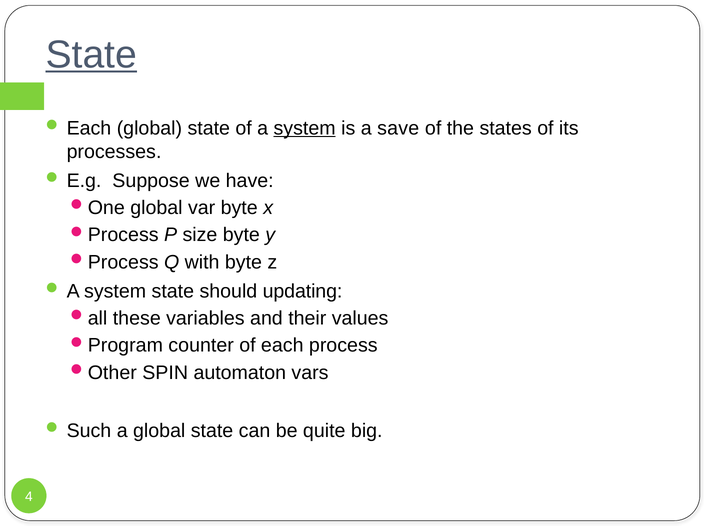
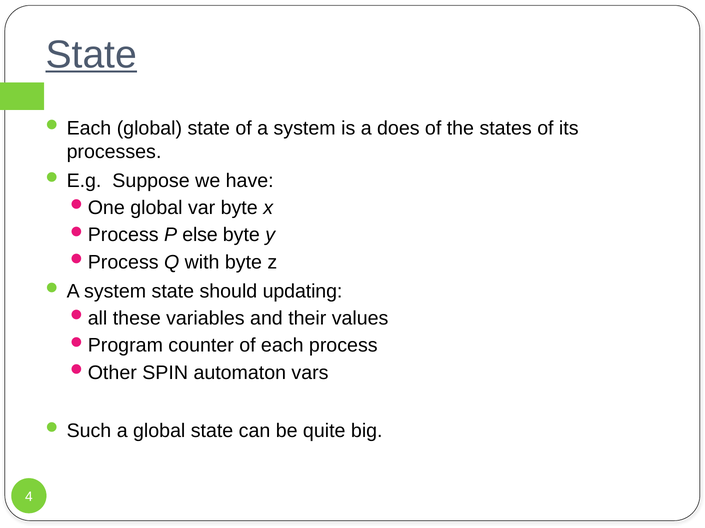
system underline: present -> none (305, 128)
save: save -> does (398, 128)
size: size -> else (200, 235)
